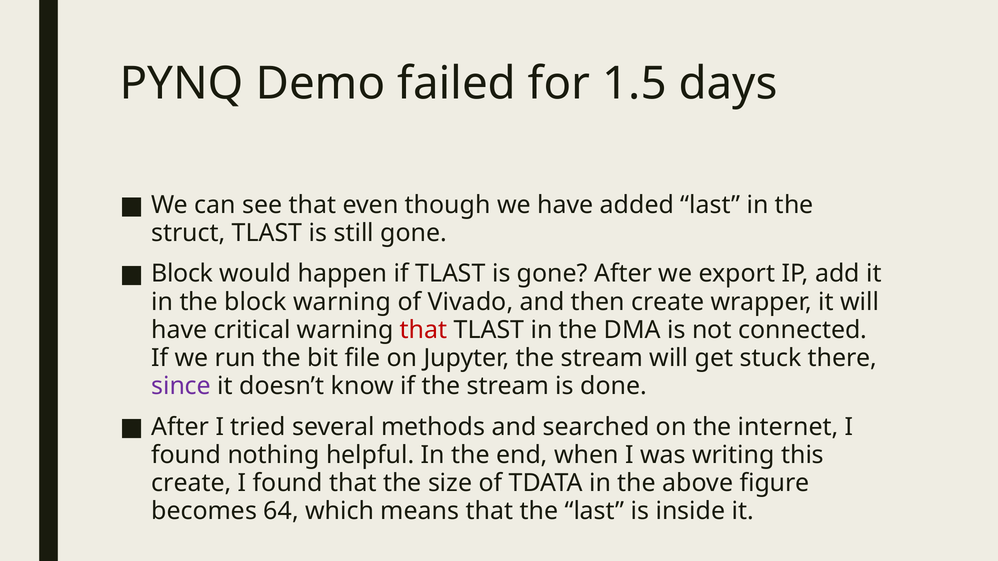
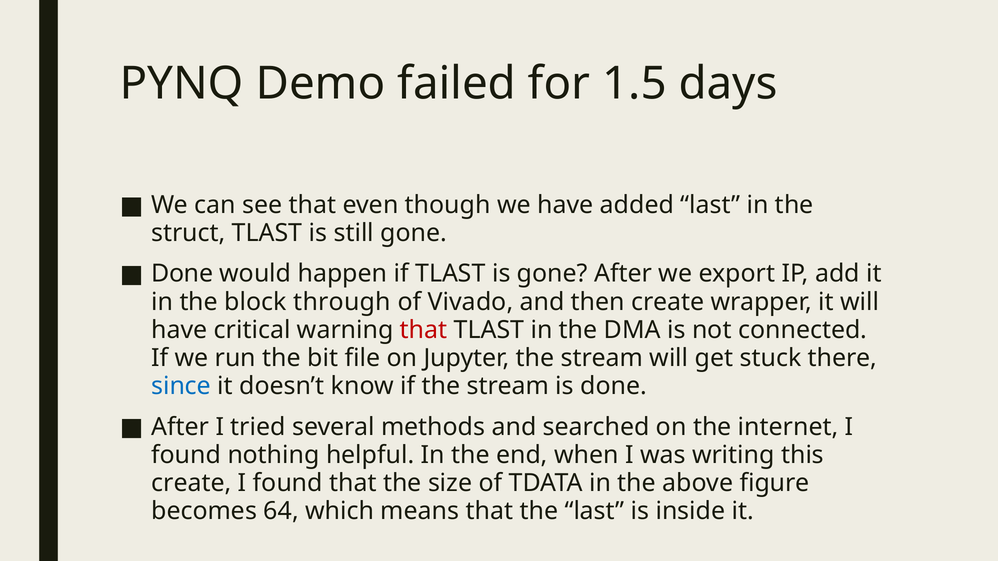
Block: Block -> Done (182, 274)
block warning: warning -> through (342, 302)
since colour: purple -> blue (181, 386)
